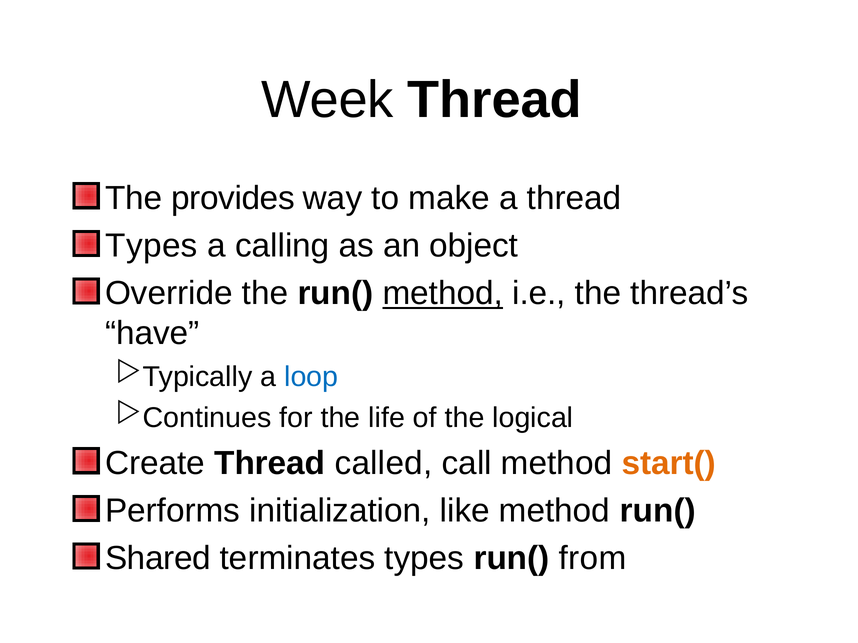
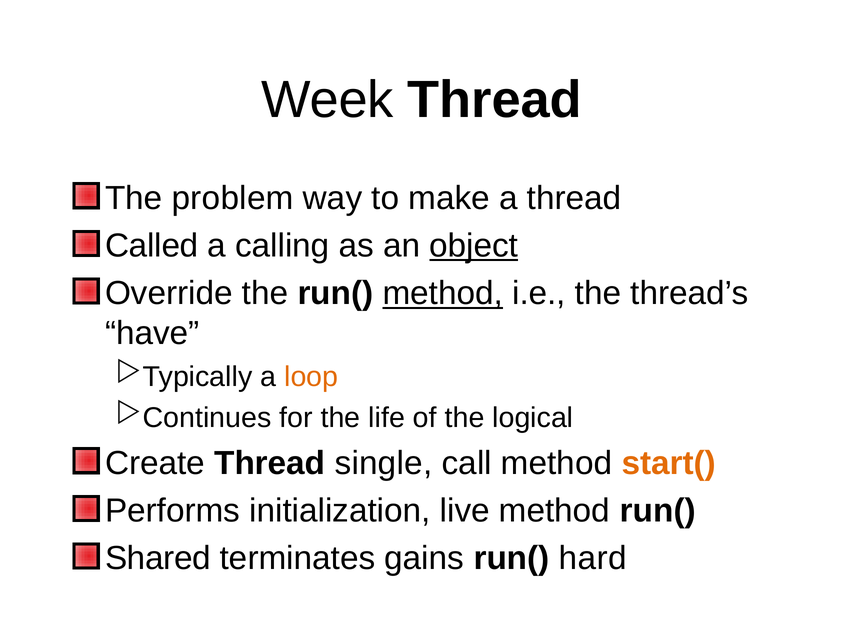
provides: provides -> problem (233, 198)
Types: Types -> Called (152, 246)
object underline: none -> present (474, 246)
loop colour: blue -> orange (311, 377)
called: called -> single (384, 463)
like: like -> live (465, 511)
terminates types: types -> gains (424, 559)
from: from -> hard (593, 559)
